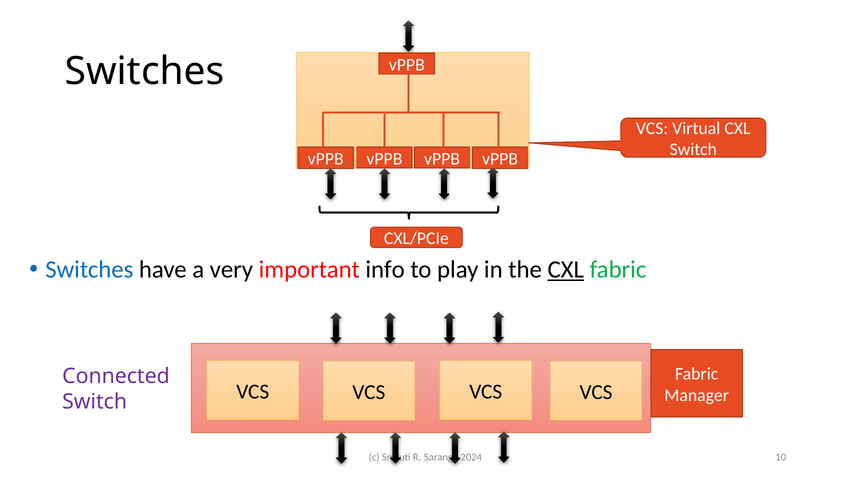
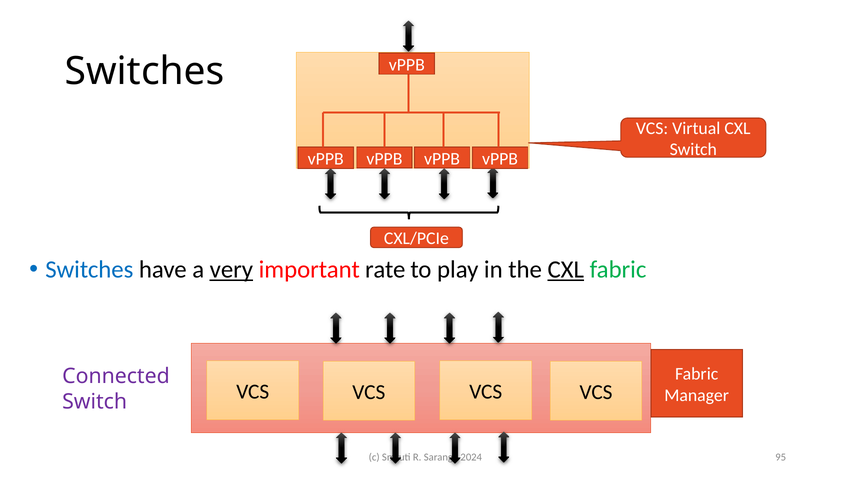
very underline: none -> present (231, 269)
info: info -> rate (385, 269)
10: 10 -> 95 (781, 457)
